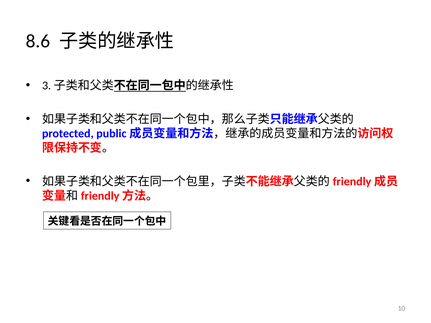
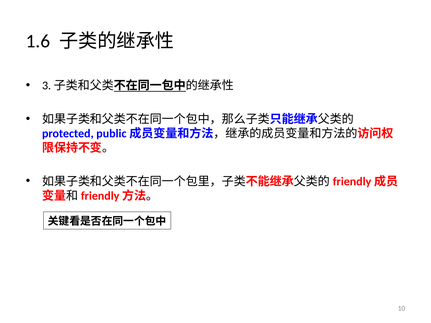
8.6: 8.6 -> 1.6 (38, 41)
